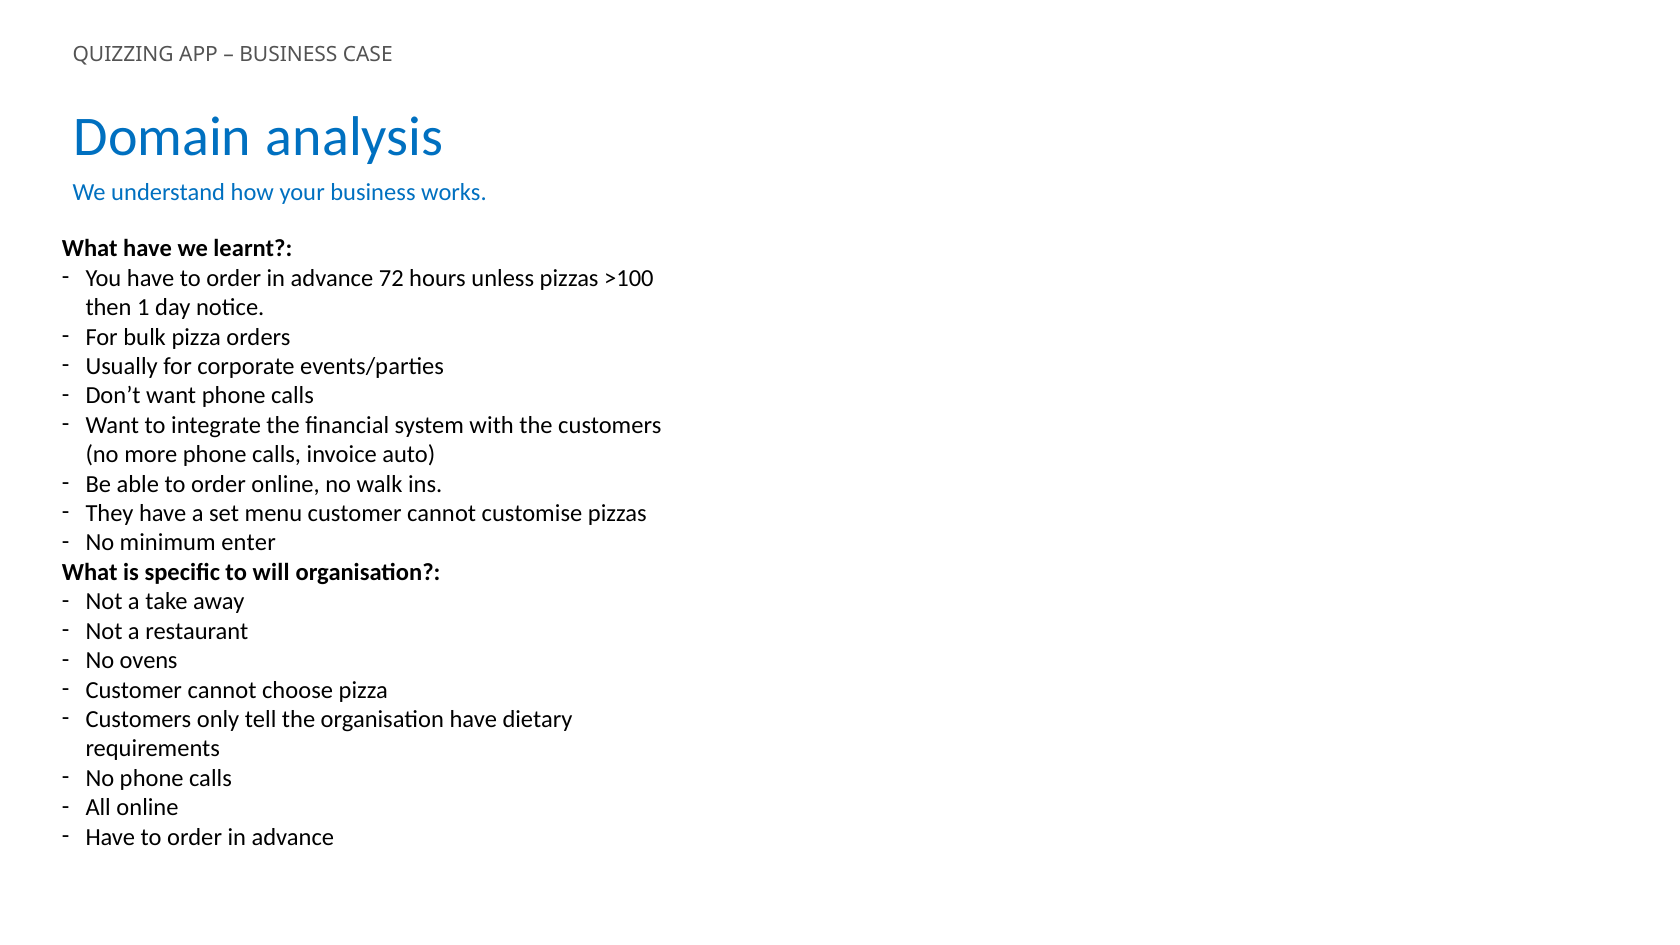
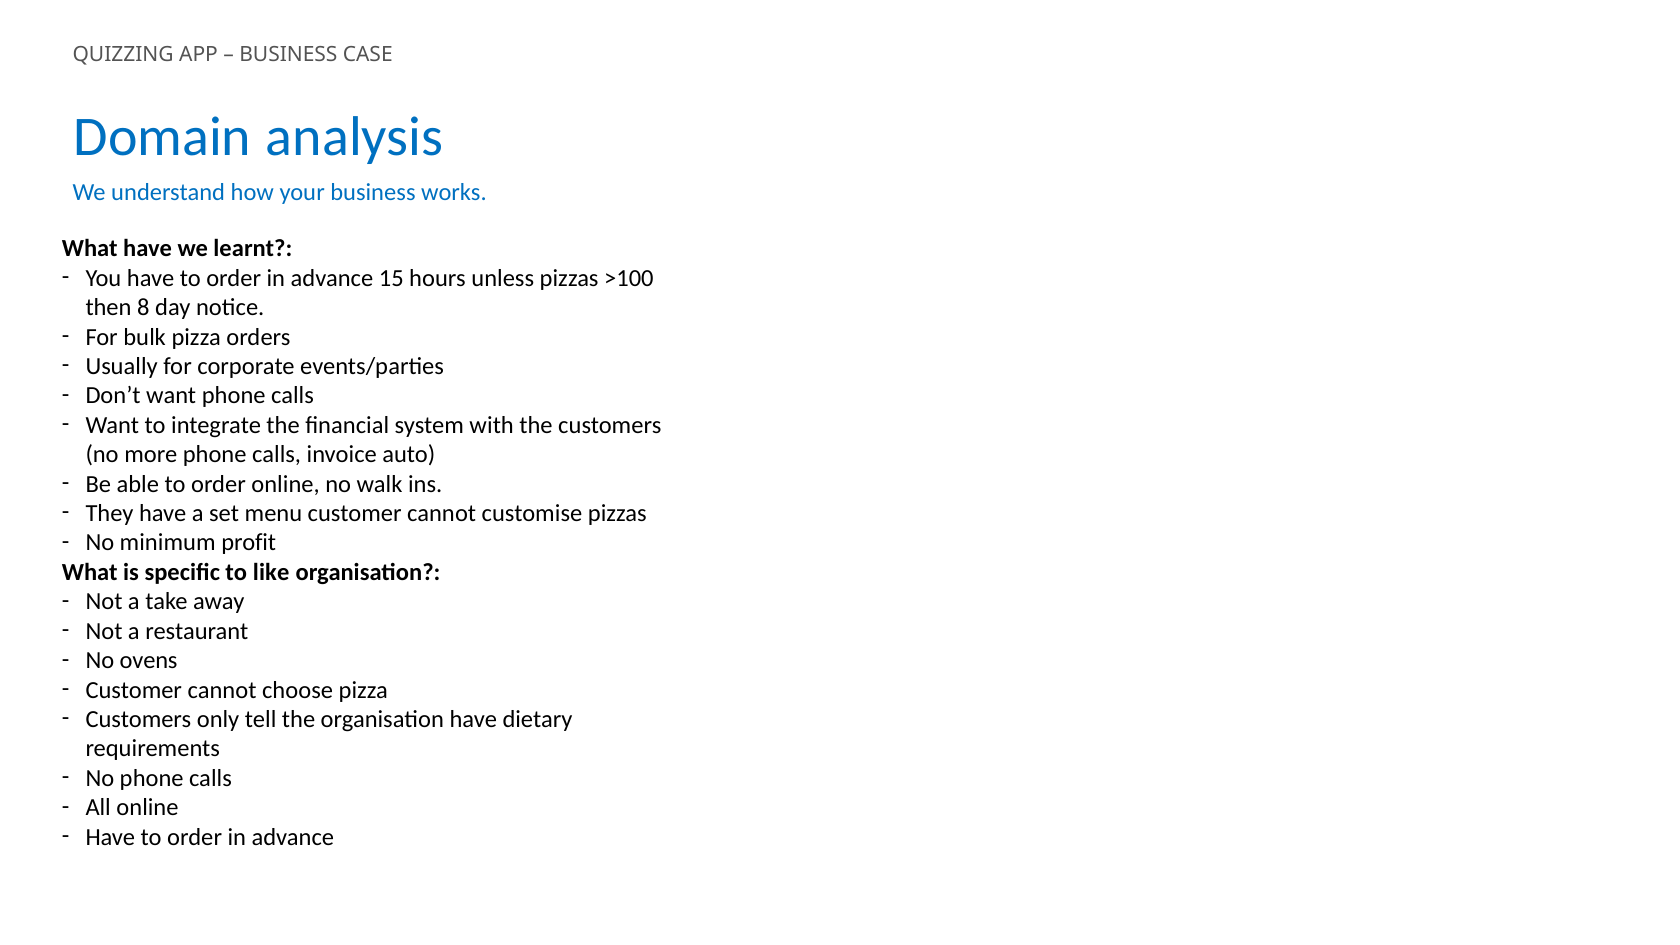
72: 72 -> 15 (391, 278)
1: 1 -> 8 (143, 308)
enter: enter -> profit (249, 543)
will: will -> like (271, 572)
